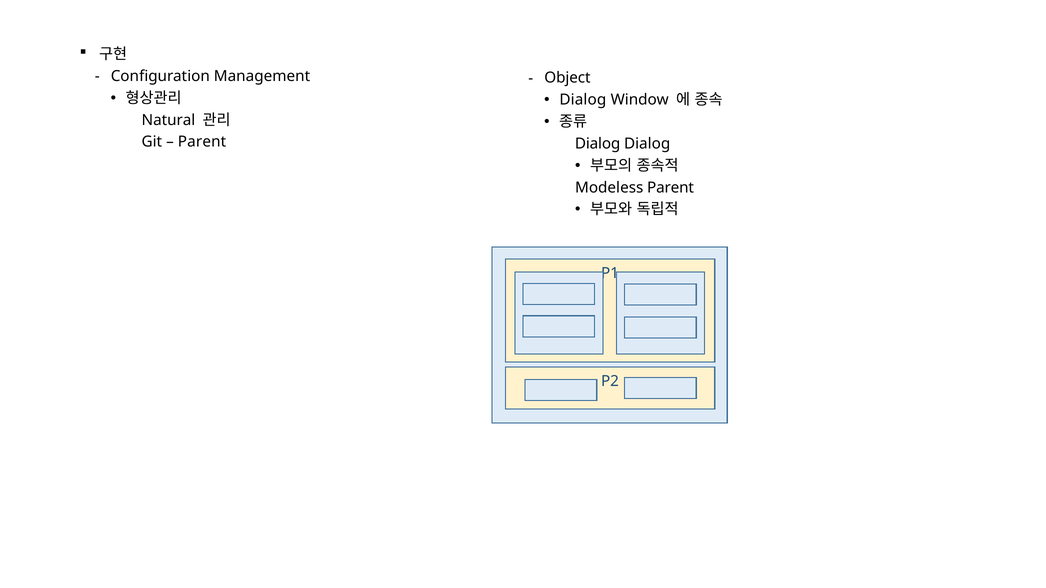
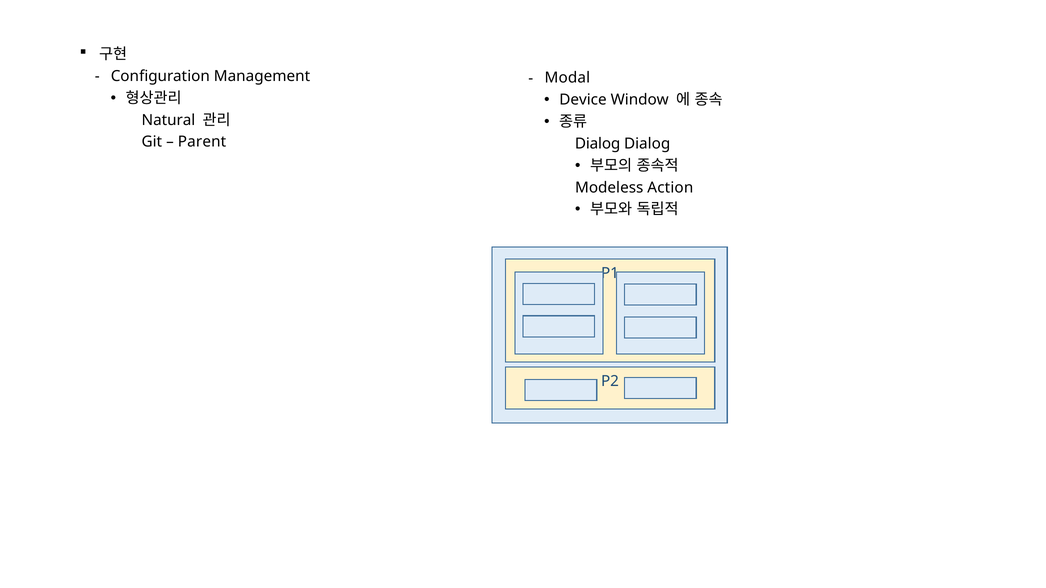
Object: Object -> Modal (567, 78)
Dialog: Dialog -> Device (583, 100)
Modeless Parent: Parent -> Action (670, 188)
